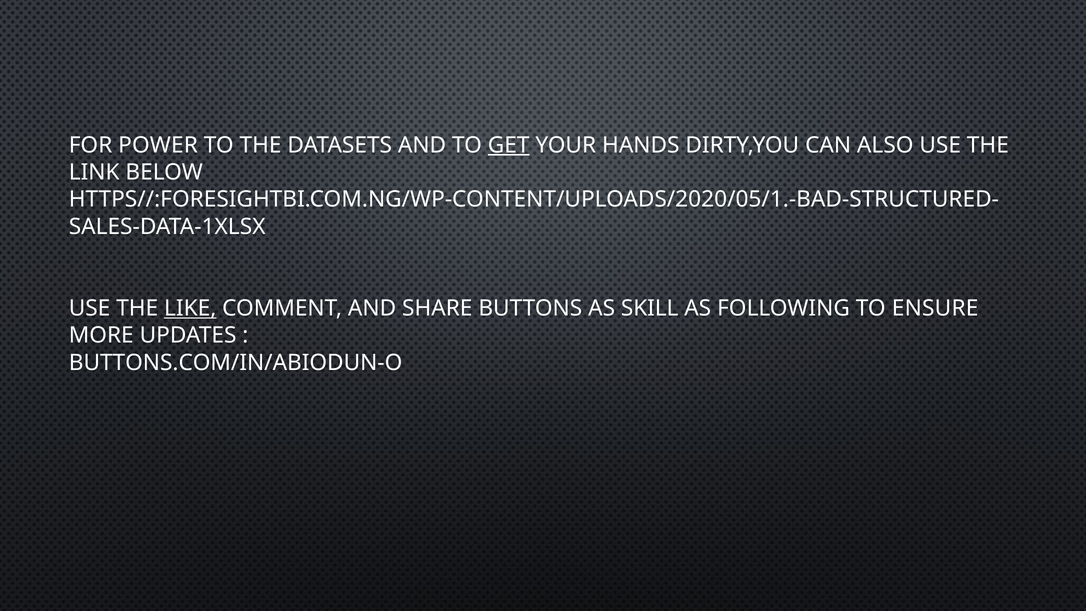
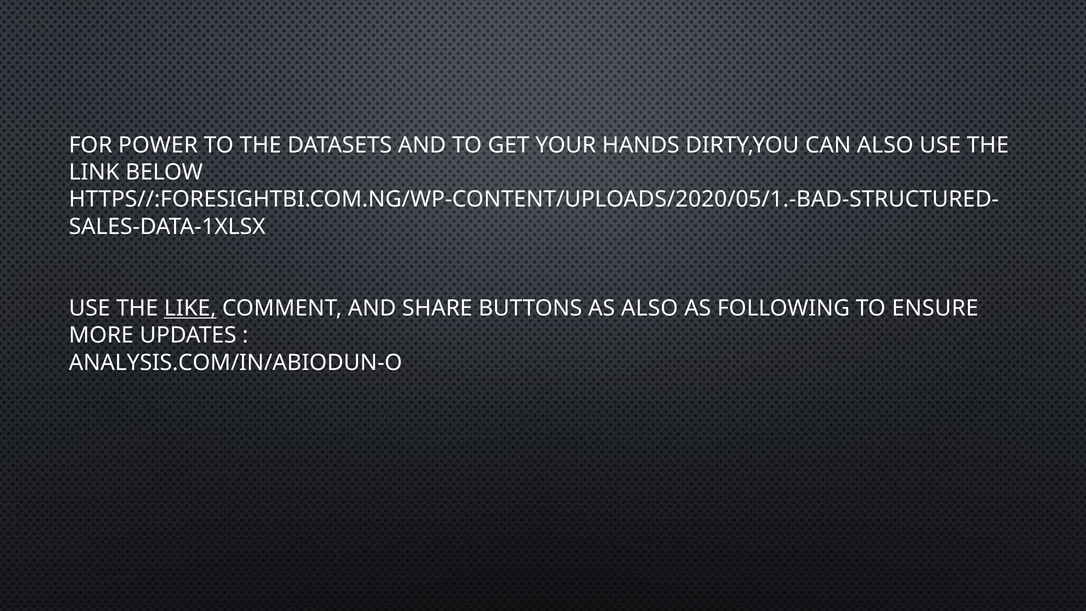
GET underline: present -> none (509, 145)
AS SKILL: SKILL -> ALSO (650, 308)
BUTTONS.COM/IN/ABIODUN-O: BUTTONS.COM/IN/ABIODUN-O -> ANALYSIS.COM/IN/ABIODUN-O (236, 363)
